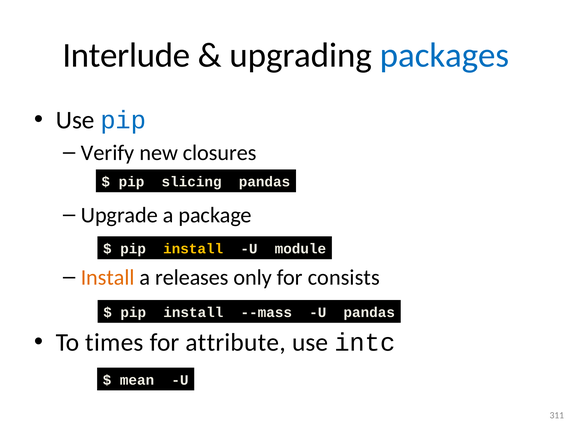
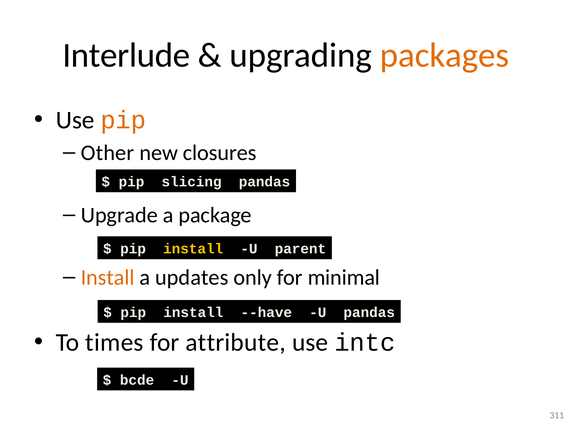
packages colour: blue -> orange (444, 55)
pip colour: blue -> orange (123, 120)
Verify: Verify -> Other (108, 153)
module: module -> parent (300, 249)
releases: releases -> updates (192, 278)
consists: consists -> minimal (344, 278)
--mass: --mass -> --have (266, 312)
mean: mean -> bcde (137, 380)
